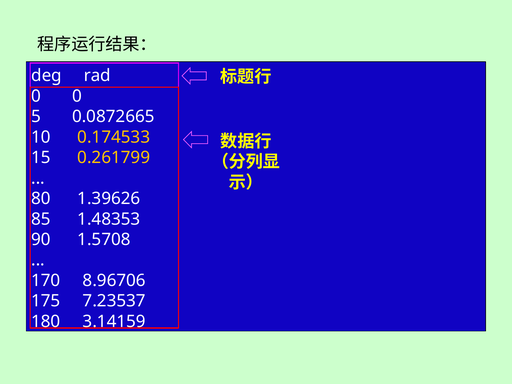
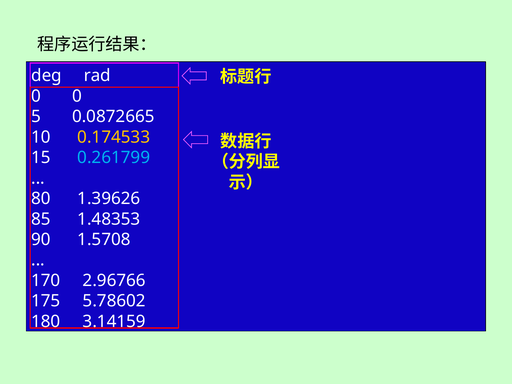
0.261799 colour: yellow -> light blue (114, 158)
8.96706: 8.96706 -> 2.96766 (114, 280)
7.23537: 7.23537 -> 5.78602 (114, 301)
